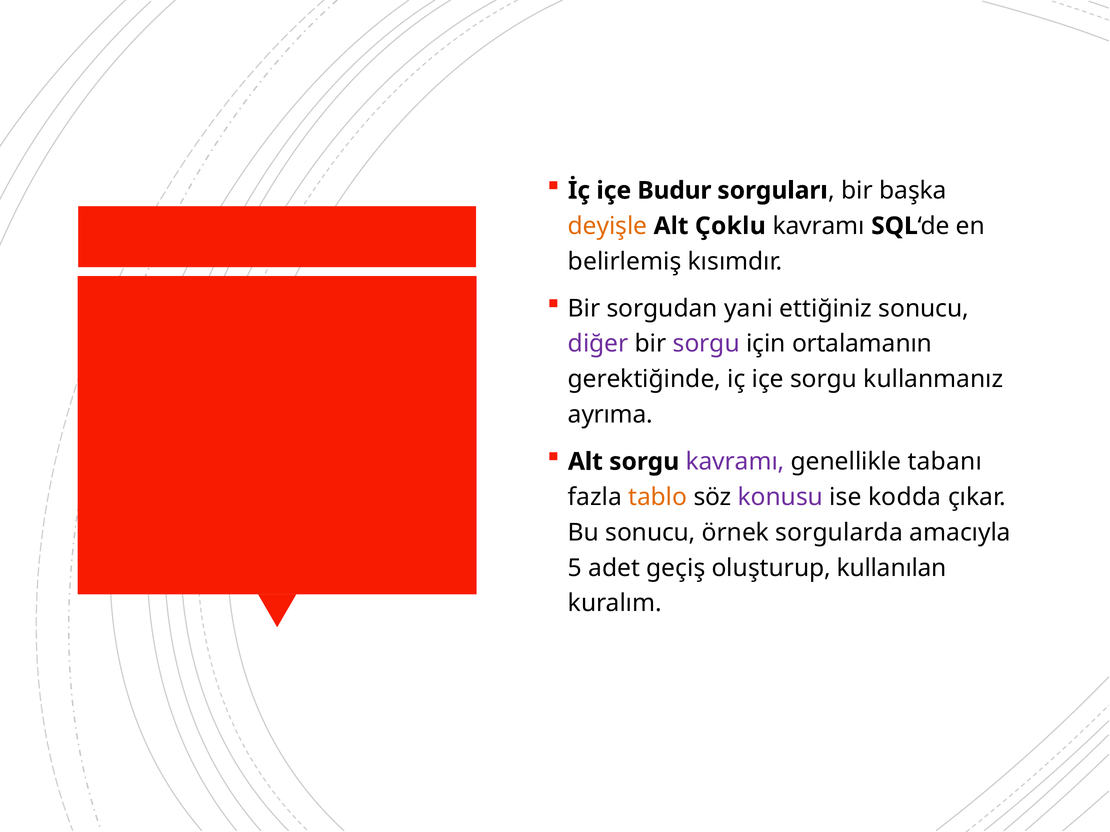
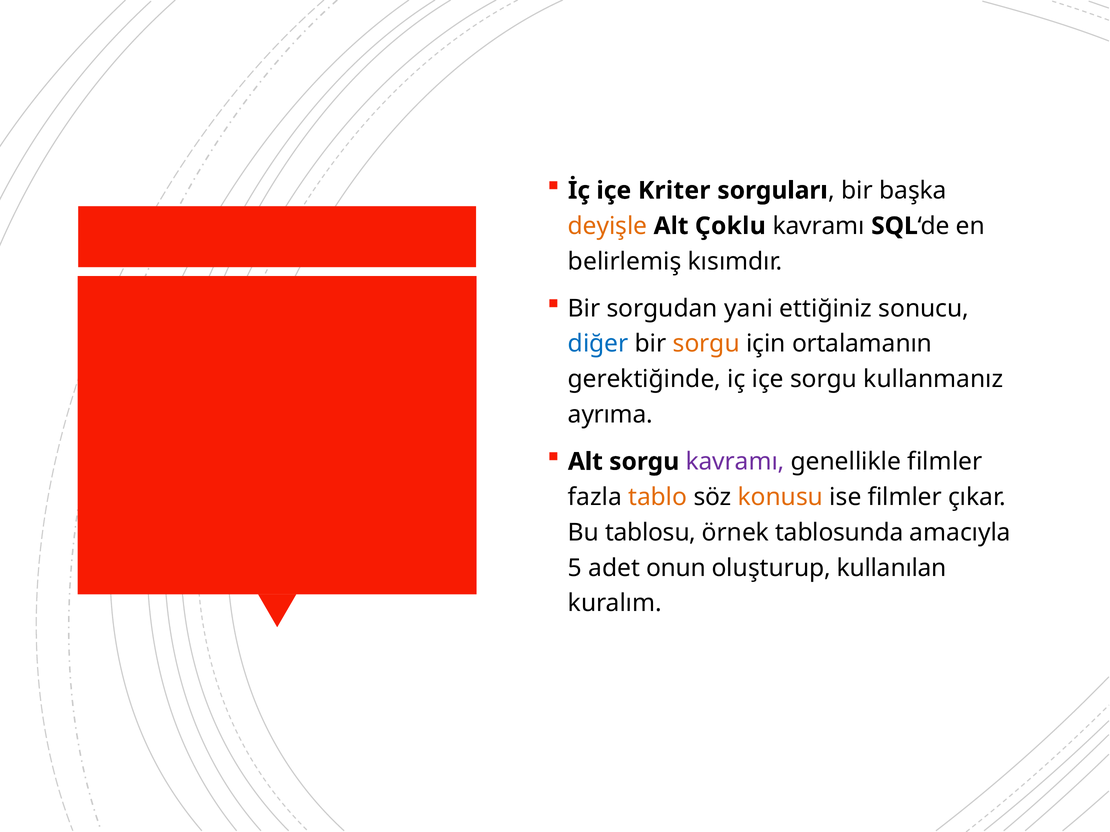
Budur: Budur -> Kriter (674, 191)
diğer colour: purple -> blue (598, 344)
sorgu colour: purple -> orange (706, 344)
genellikle tabanı: tabanı -> filmler (945, 462)
konusu colour: purple -> orange (781, 497)
ise kodda: kodda -> filmler (905, 497)
Bu sonucu: sonucu -> tablosu (651, 533)
sorgularda: sorgularda -> tablosunda (839, 533)
geçiş: geçiş -> onun (676, 568)
